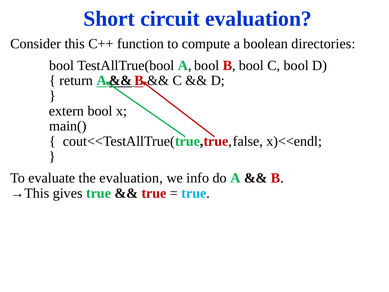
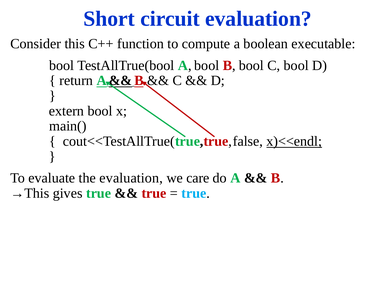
directories: directories -> executable (323, 44)
x)<<endl underline: none -> present (294, 141)
we info: info -> care (198, 178)
